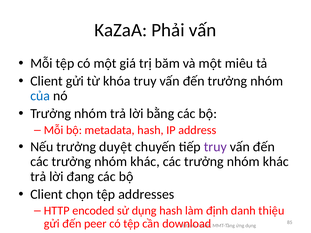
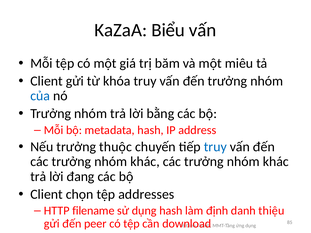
Phải: Phải -> Biểu (168, 30)
duyệt: duyệt -> thuộc (116, 147)
truy colour: purple -> blue (215, 147)
encoded: encoded -> filename (93, 211)
